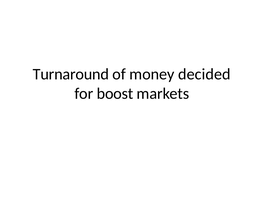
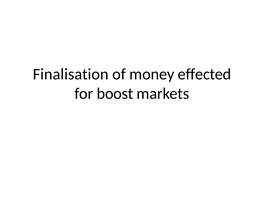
Turnaround: Turnaround -> Finalisation (71, 74)
decided: decided -> effected (204, 74)
